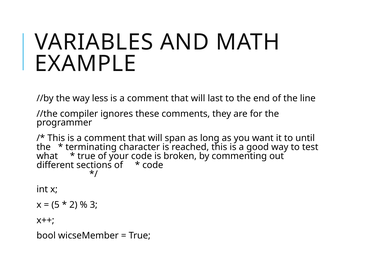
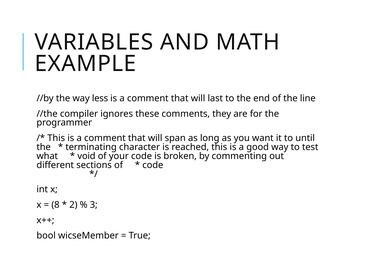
true: true -> void (86, 156)
5: 5 -> 8 (55, 205)
